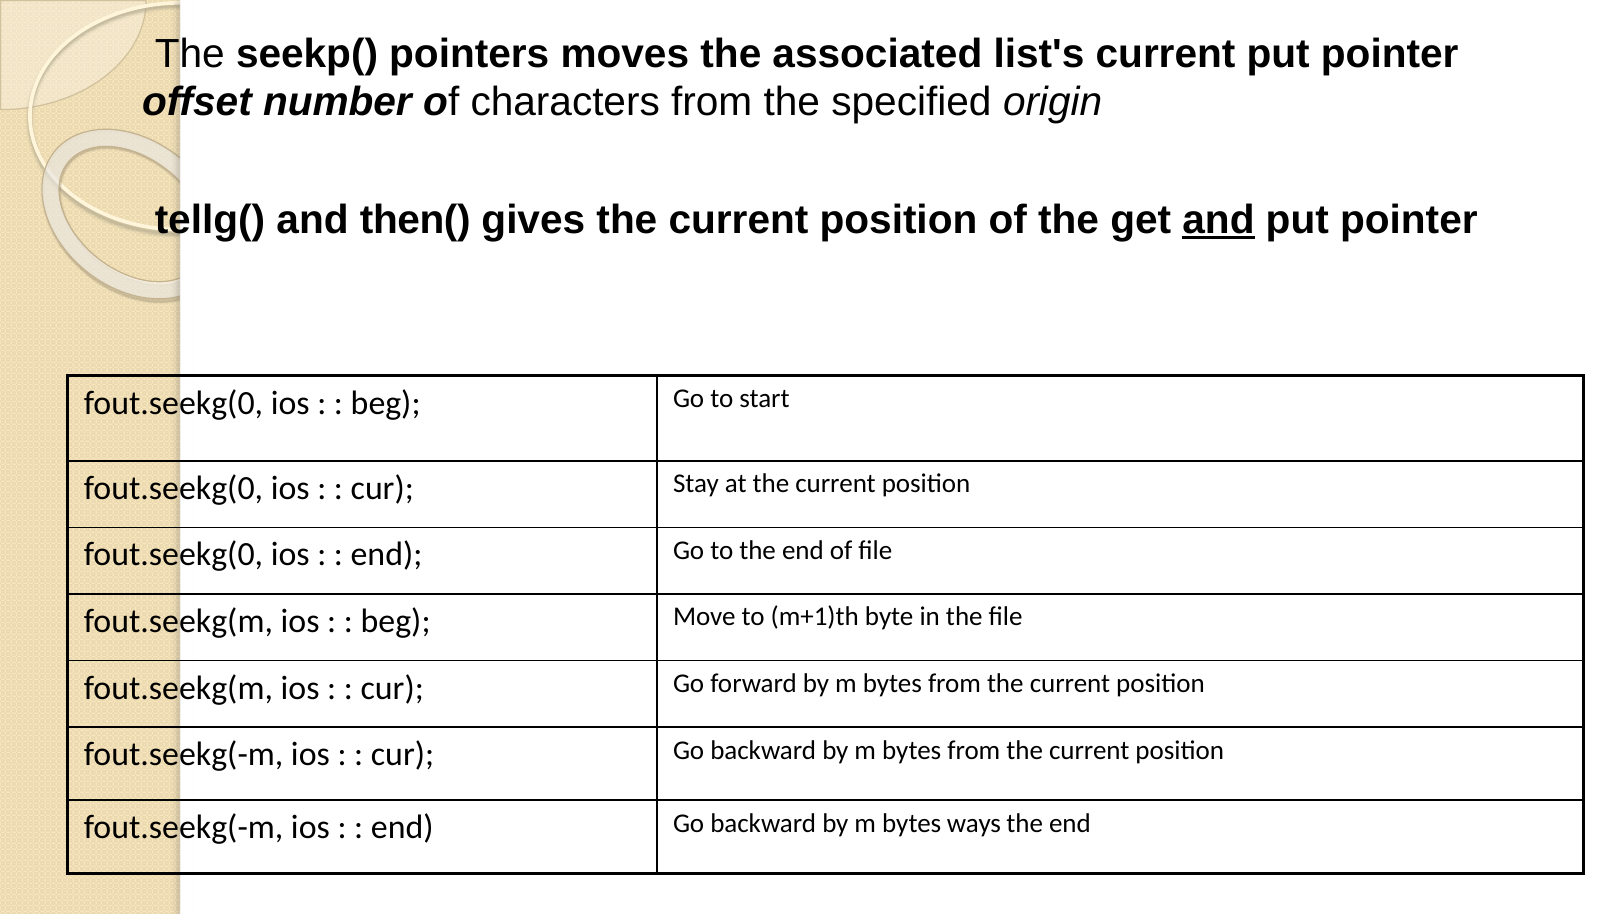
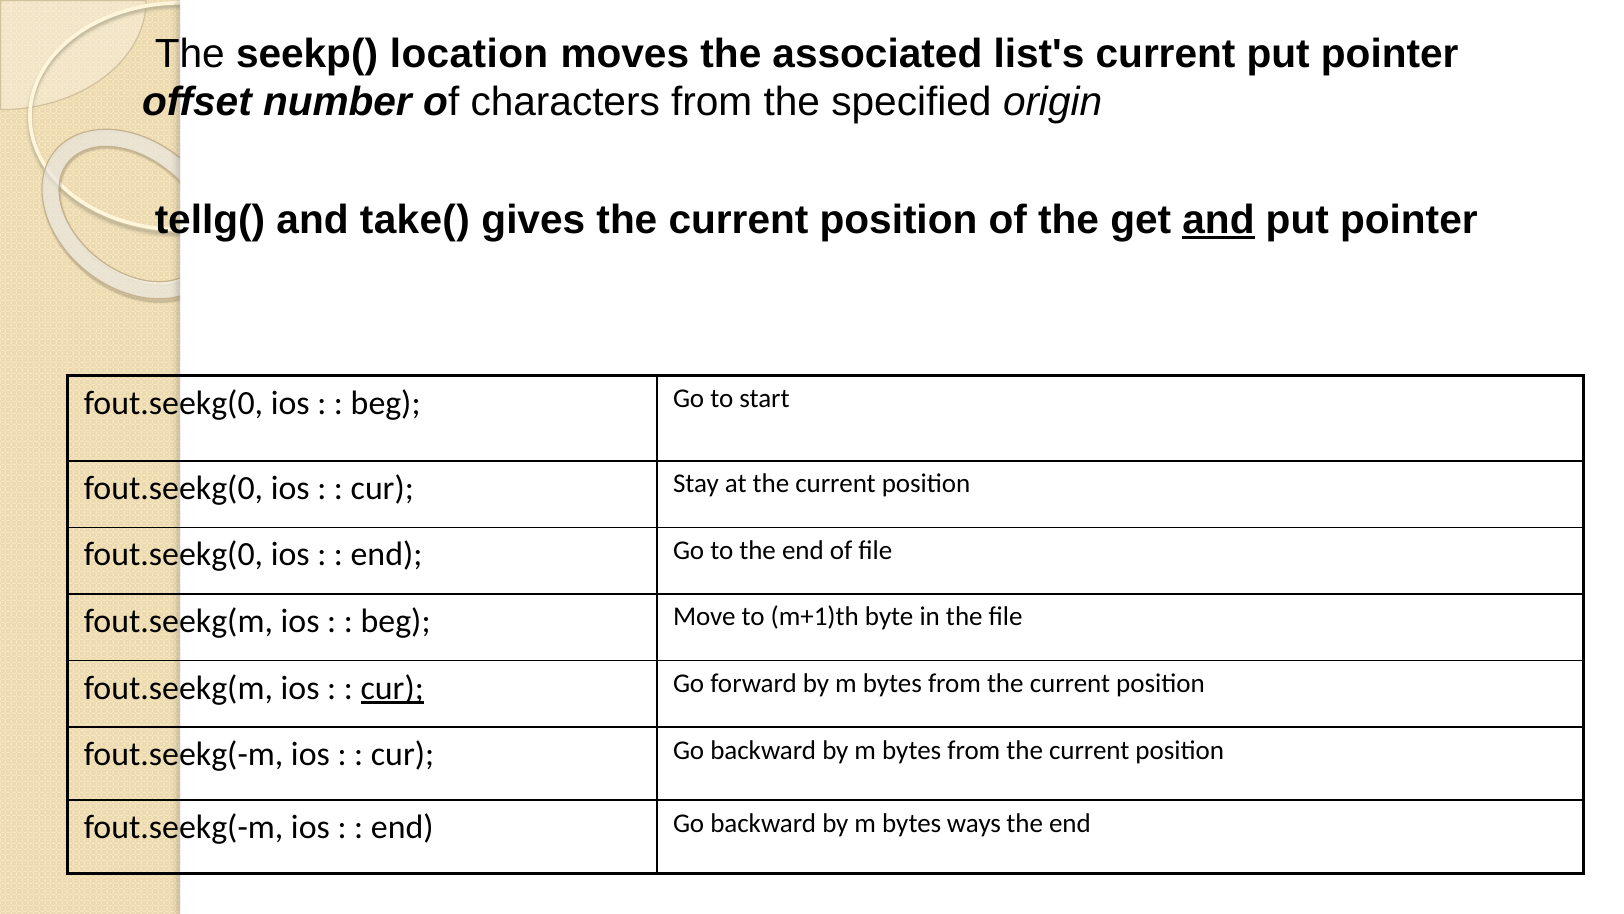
pointers: pointers -> location (469, 54)
then(: then( -> take( (415, 220)
cur underline: none -> present (392, 688)
